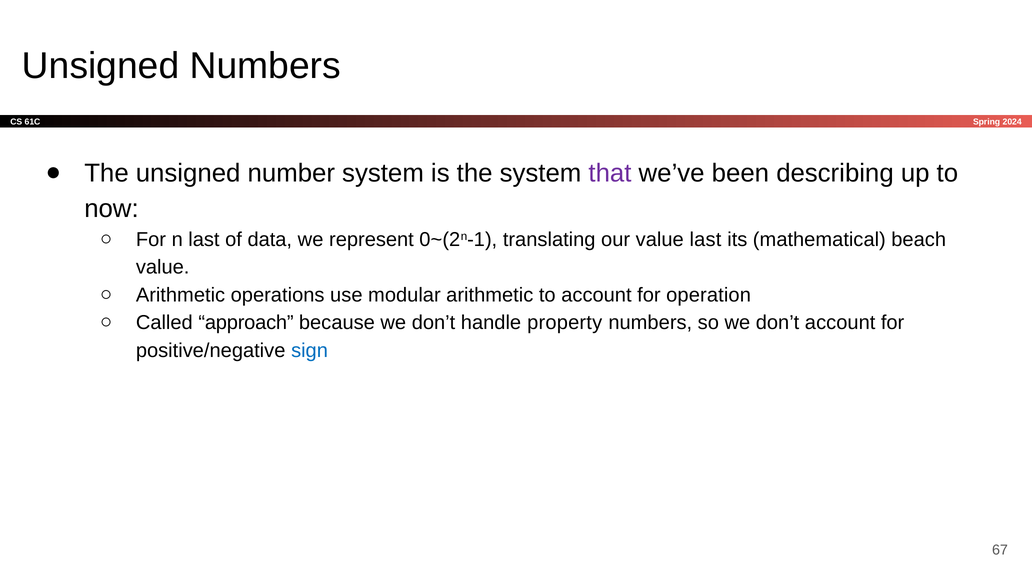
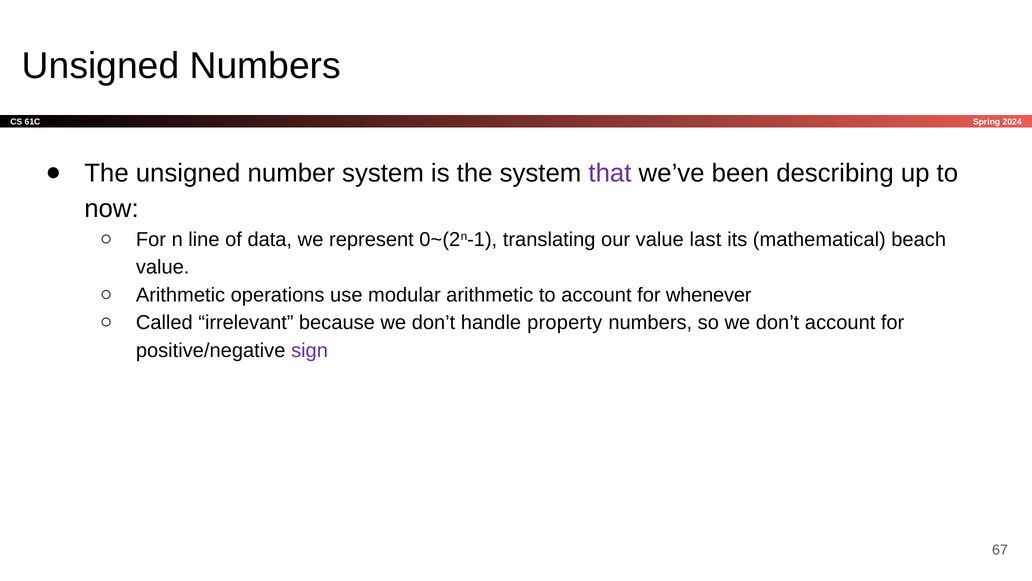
n last: last -> line (204, 239)
operation: operation -> whenever (709, 295)
approach: approach -> irrelevant (246, 323)
sign colour: blue -> purple (310, 350)
